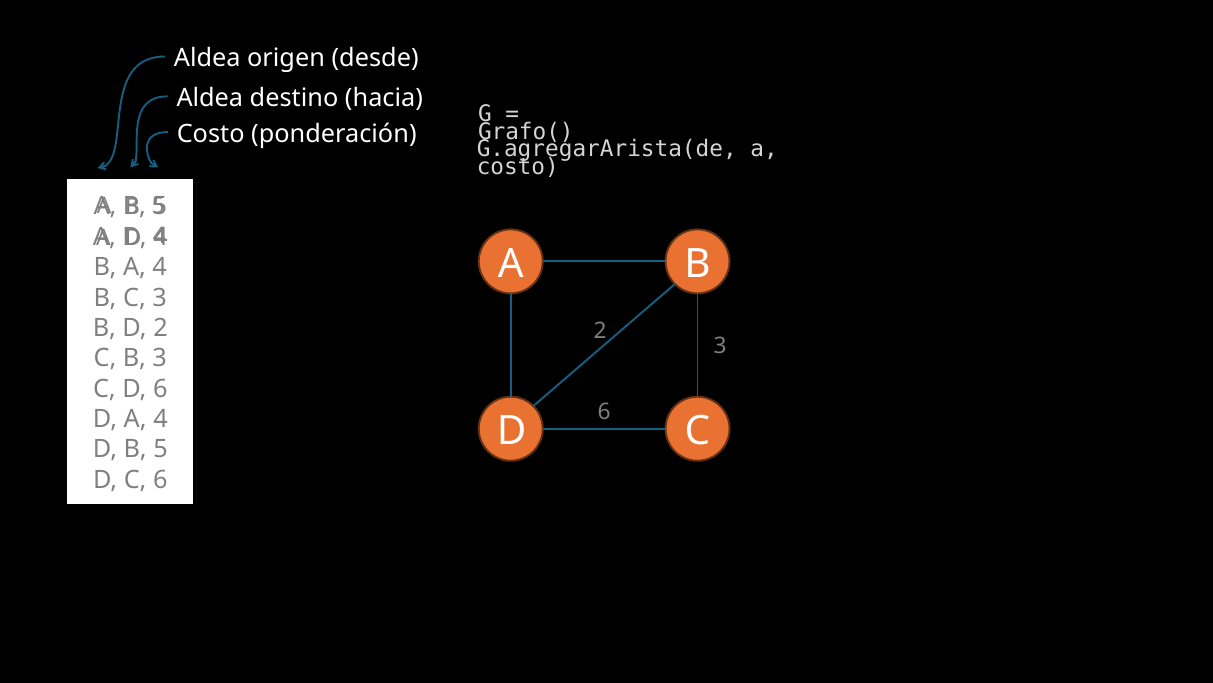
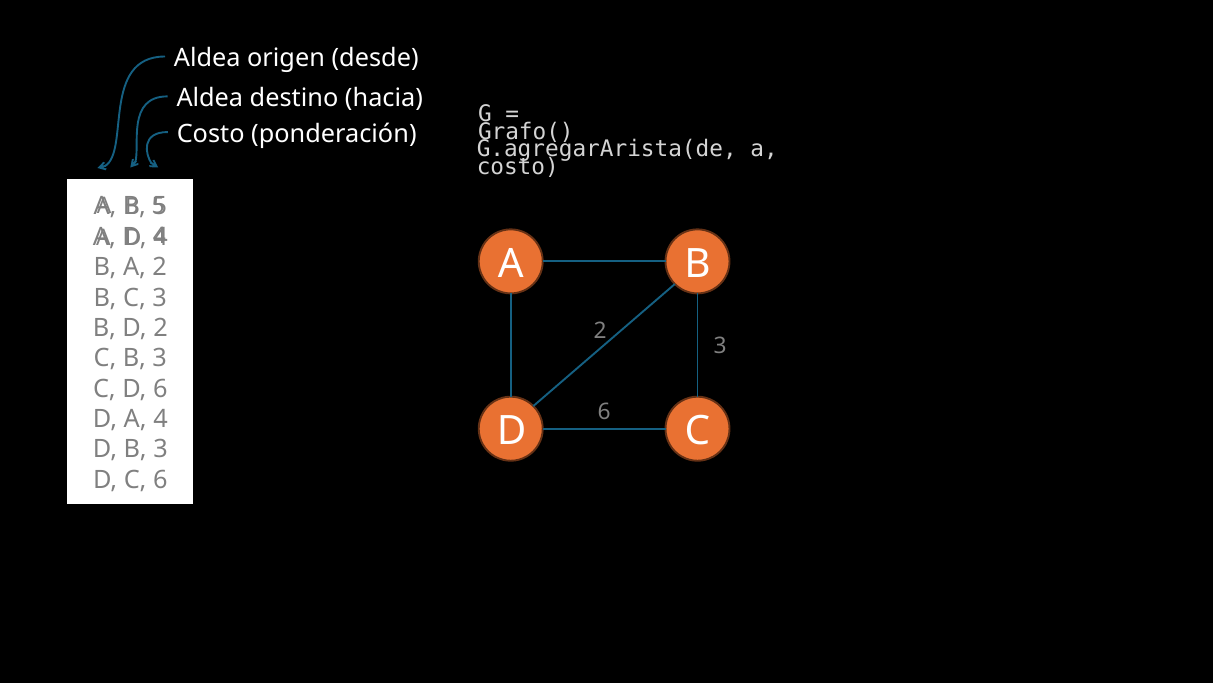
B A 4: 4 -> 2 (160, 267)
D B 5: 5 -> 3 (161, 449)
